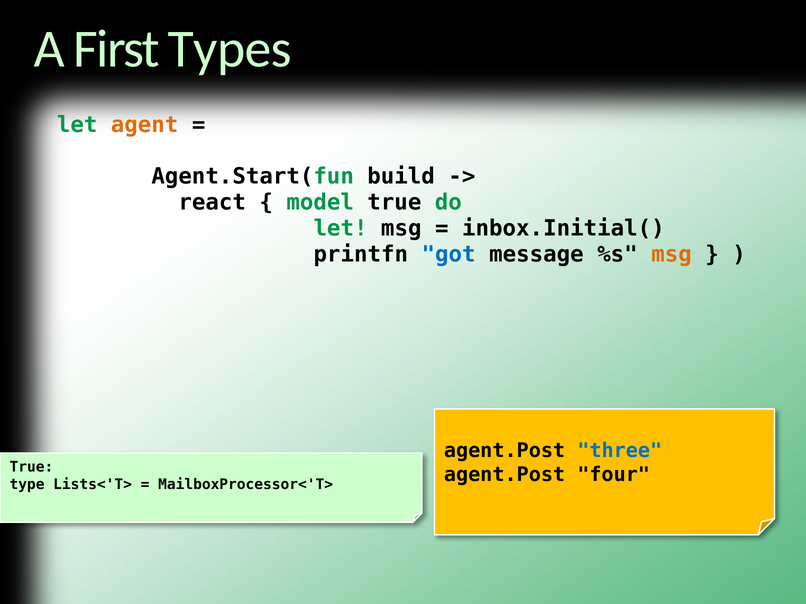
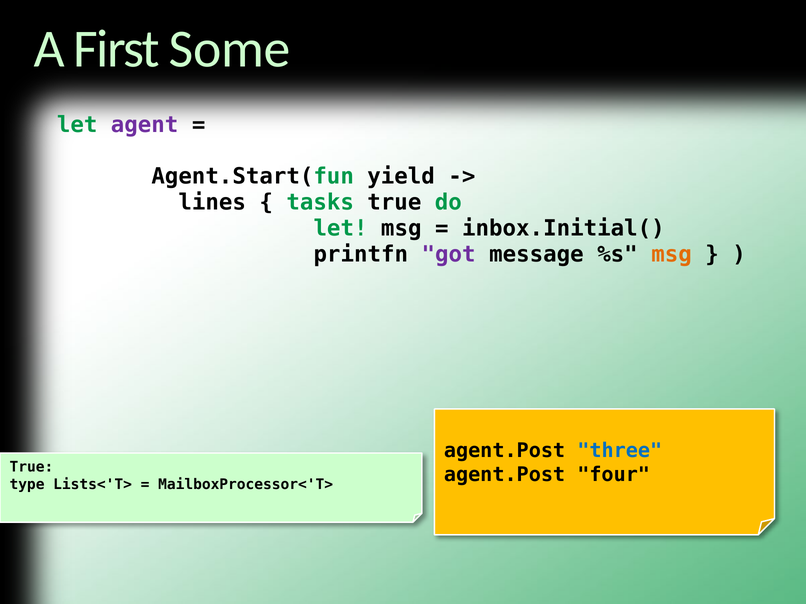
Types: Types -> Some (230, 49)
agent colour: orange -> purple (145, 125)
build: build -> yield (401, 177)
react: react -> lines (212, 203)
model: model -> tasks (320, 203)
got colour: blue -> purple (449, 255)
